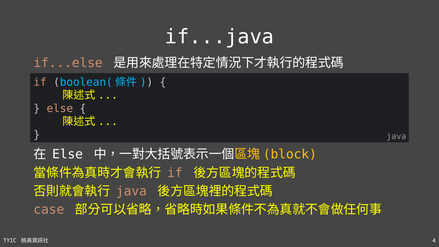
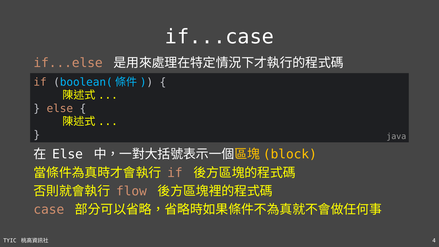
if...java: if...java -> if...case (219, 37)
java: java -> flow (131, 191)
